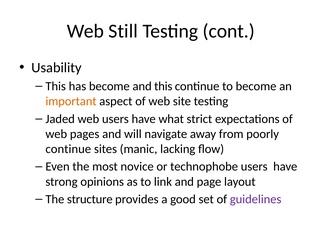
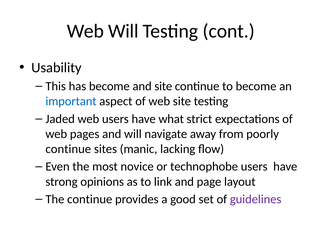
Web Still: Still -> Will (123, 31)
and this: this -> site (163, 86)
important colour: orange -> blue (71, 101)
The structure: structure -> continue (90, 199)
